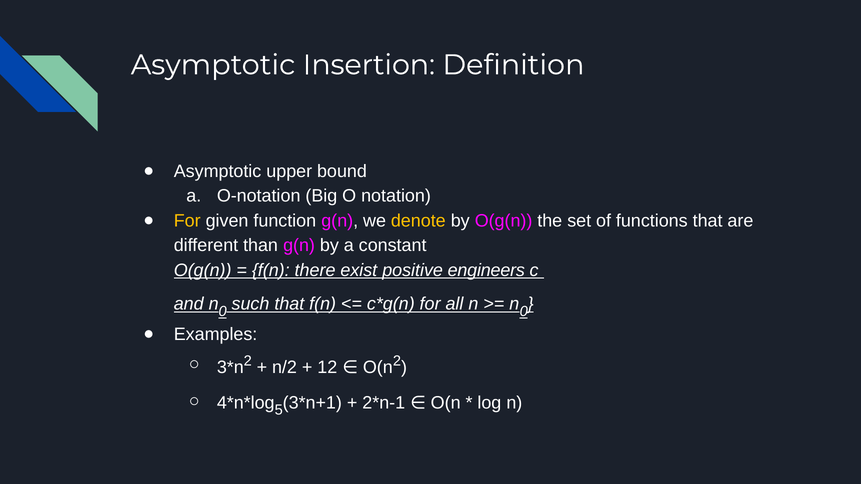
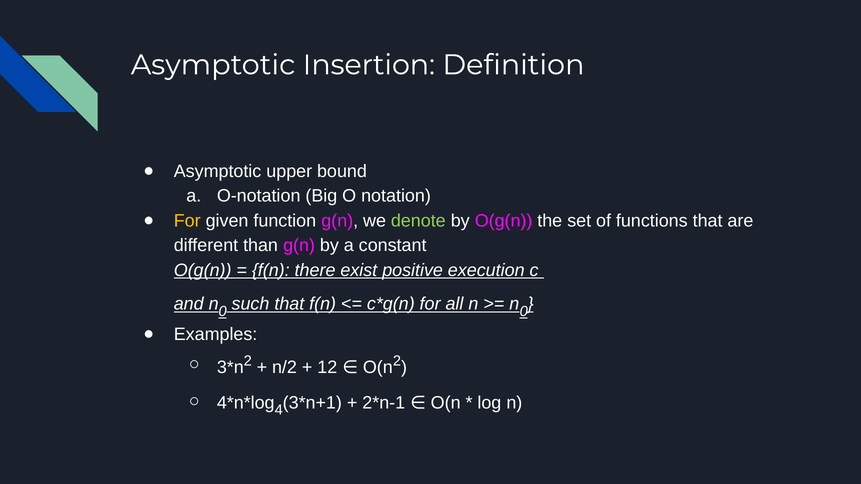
denote colour: yellow -> light green (418, 221)
engineers: engineers -> execution (486, 270)
5: 5 -> 4 (279, 410)
